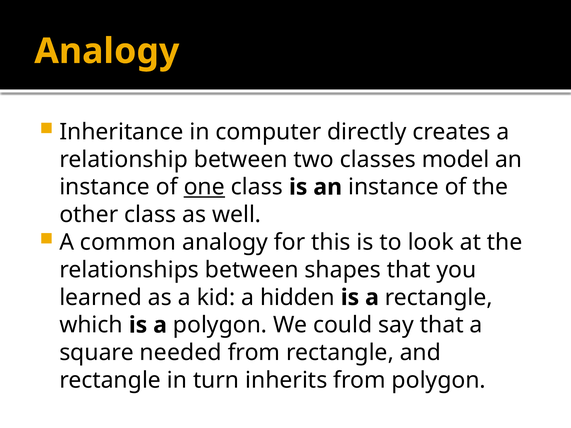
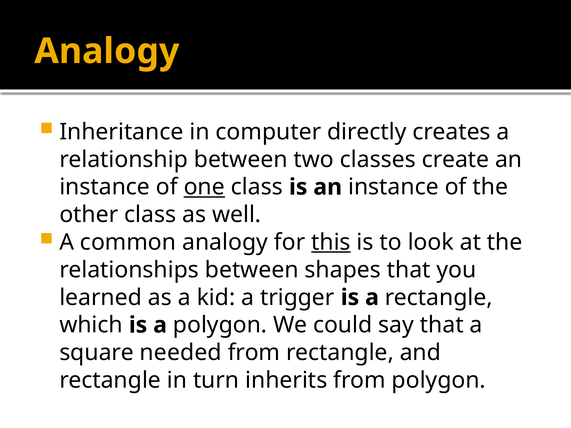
model: model -> create (455, 160)
this underline: none -> present (331, 242)
hidden: hidden -> trigger (297, 298)
